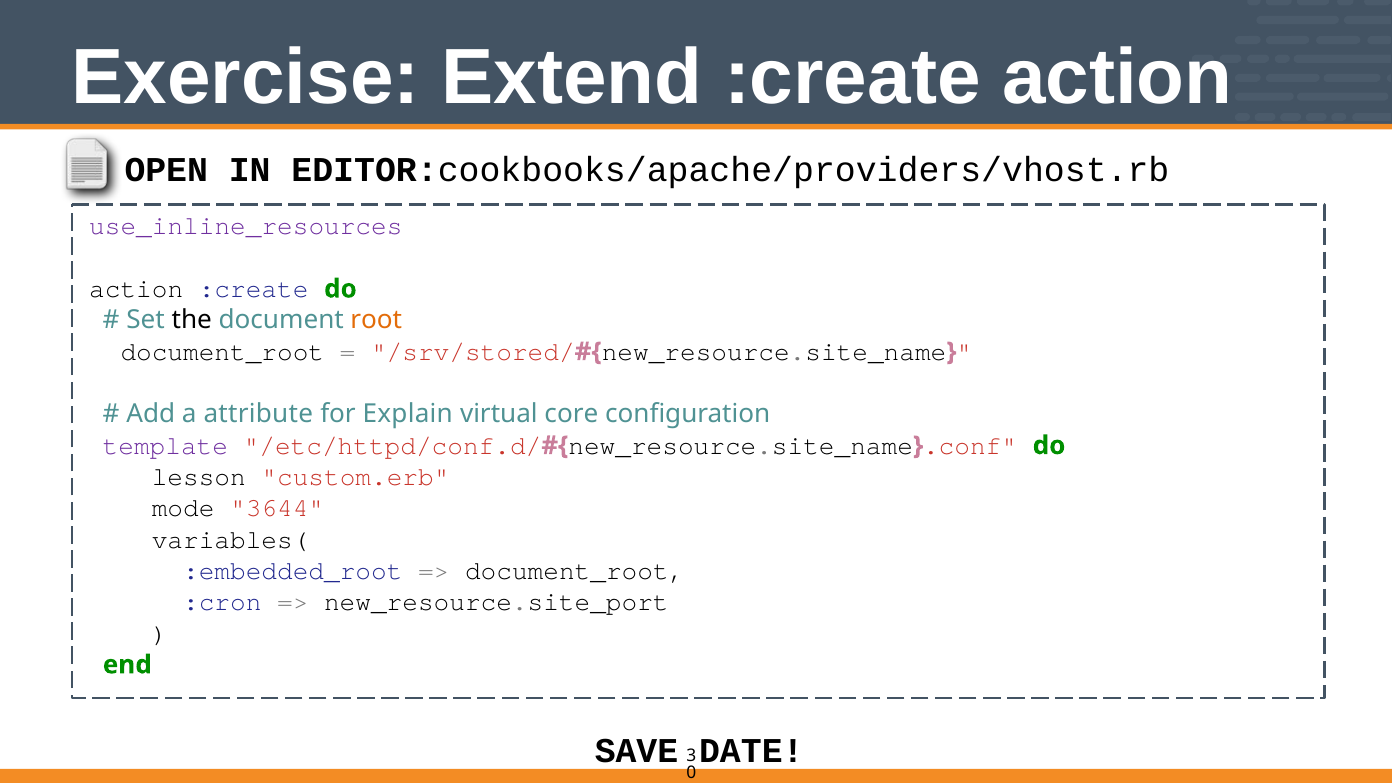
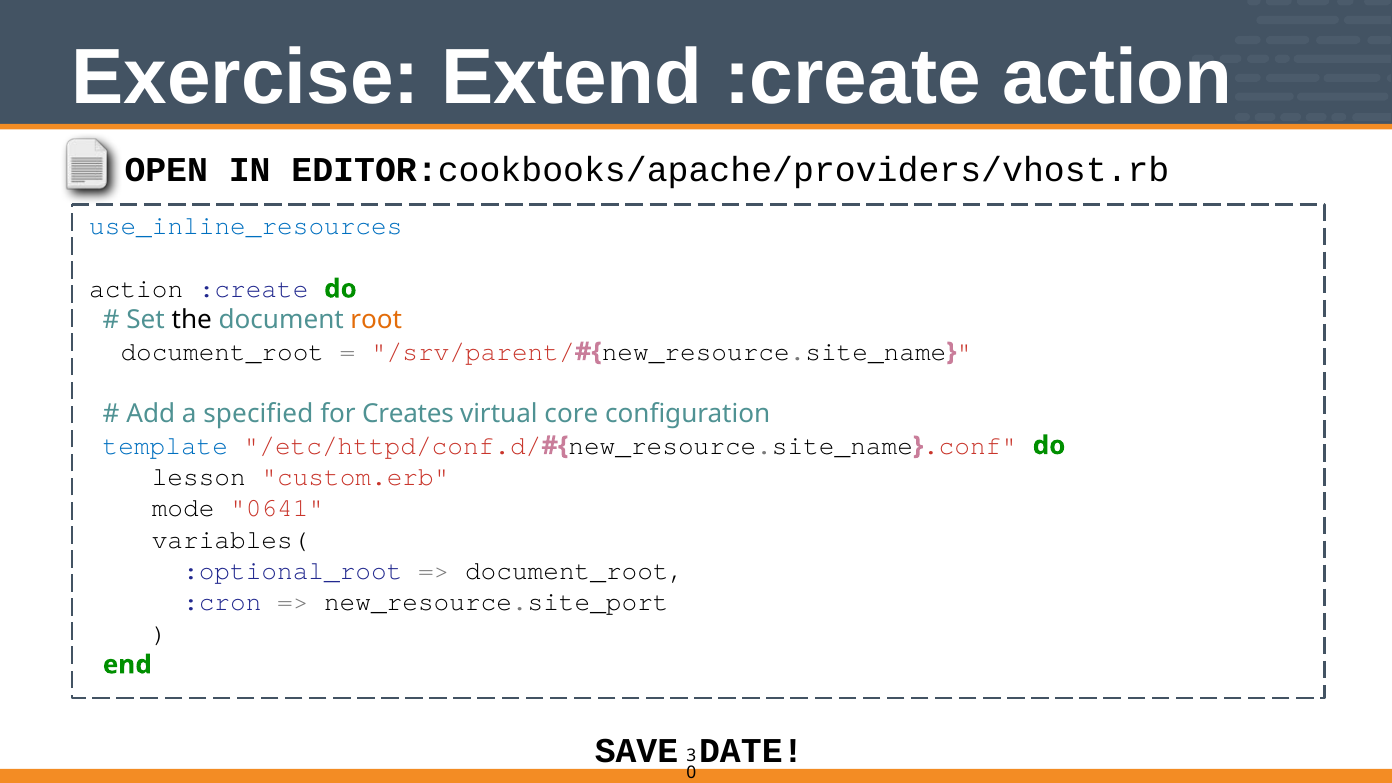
use_inline_resources colour: purple -> blue (246, 226)
/srv/stored/: /srv/stored/ -> /srv/parent/ (473, 352)
attribute: attribute -> specified (258, 414)
Explain: Explain -> Creates (408, 414)
template colour: purple -> blue (165, 445)
3644: 3644 -> 0641 (277, 508)
:embedded_root: :embedded_root -> :optional_root (293, 571)
